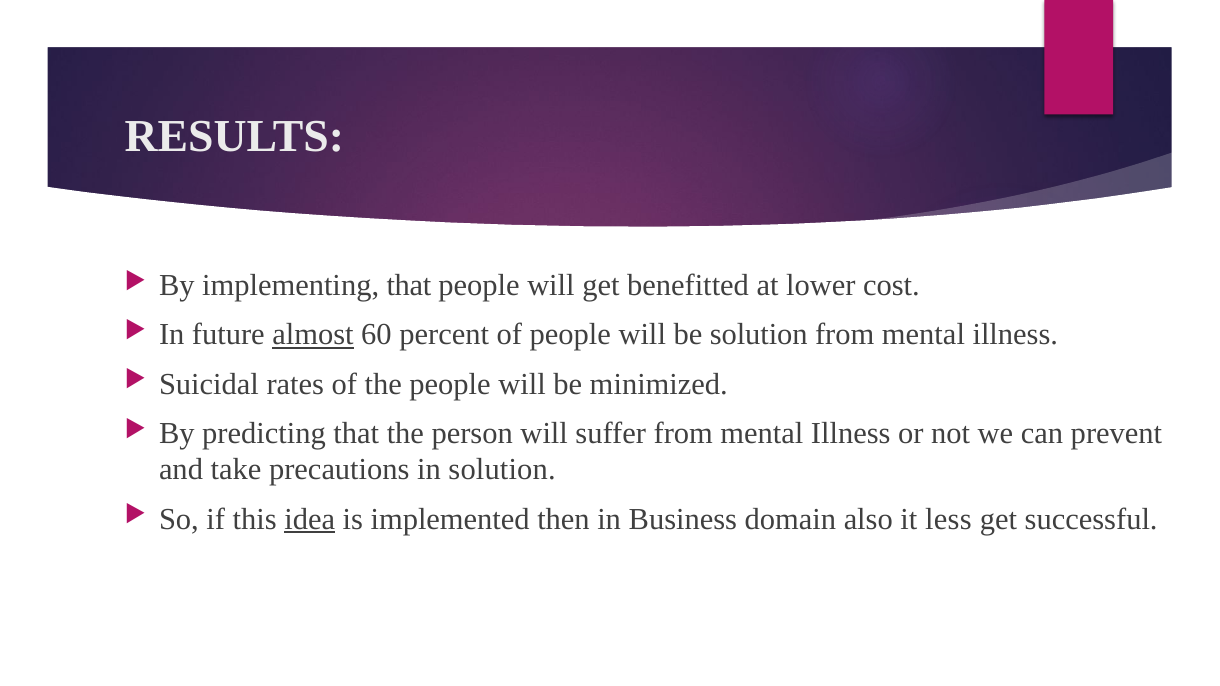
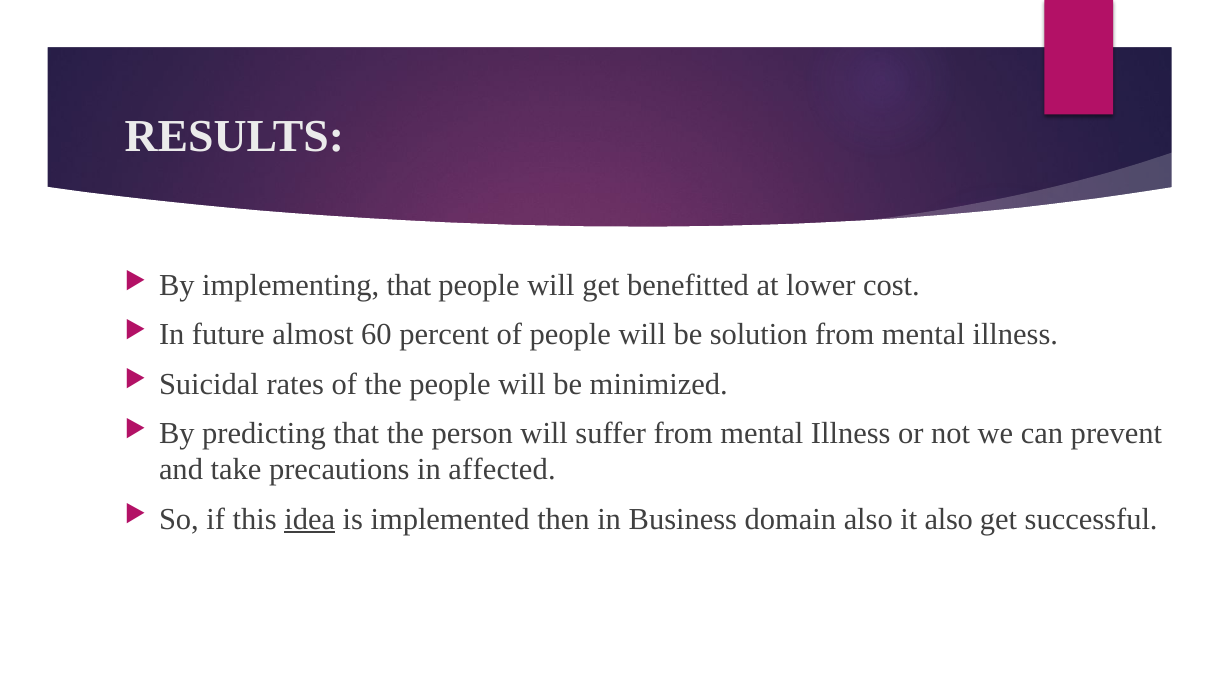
almost underline: present -> none (313, 335)
in solution: solution -> affected (502, 470)
it less: less -> also (949, 519)
